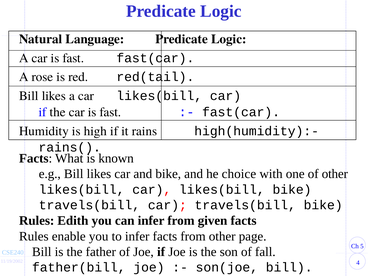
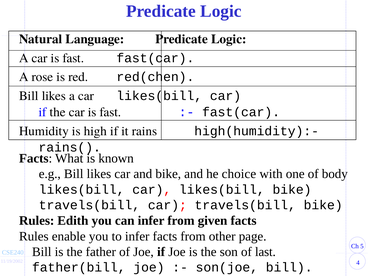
red(tail: red(tail -> red(chen (155, 77)
of other: other -> body (335, 174)
fall: fall -> last (265, 252)
